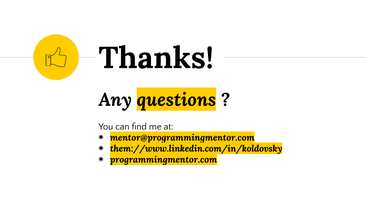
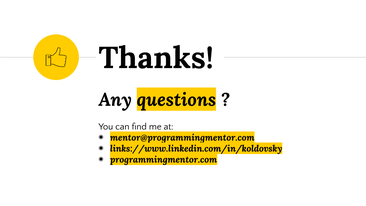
them://www.linkedin.com/in/koldovsky: them://www.linkedin.com/in/koldovsky -> links://www.linkedin.com/in/koldovsky (196, 148)
